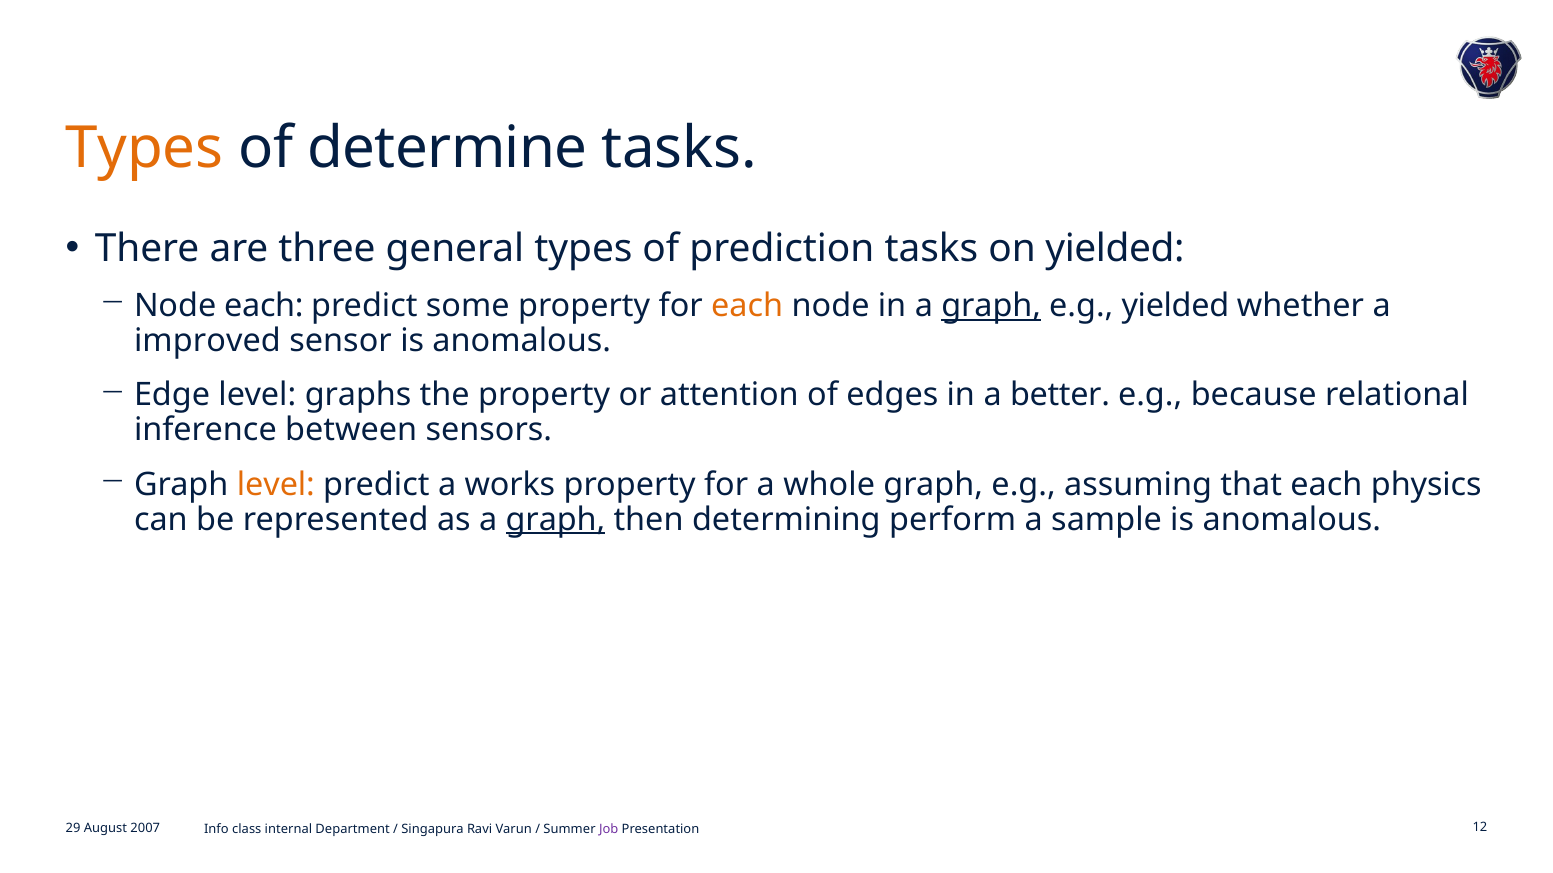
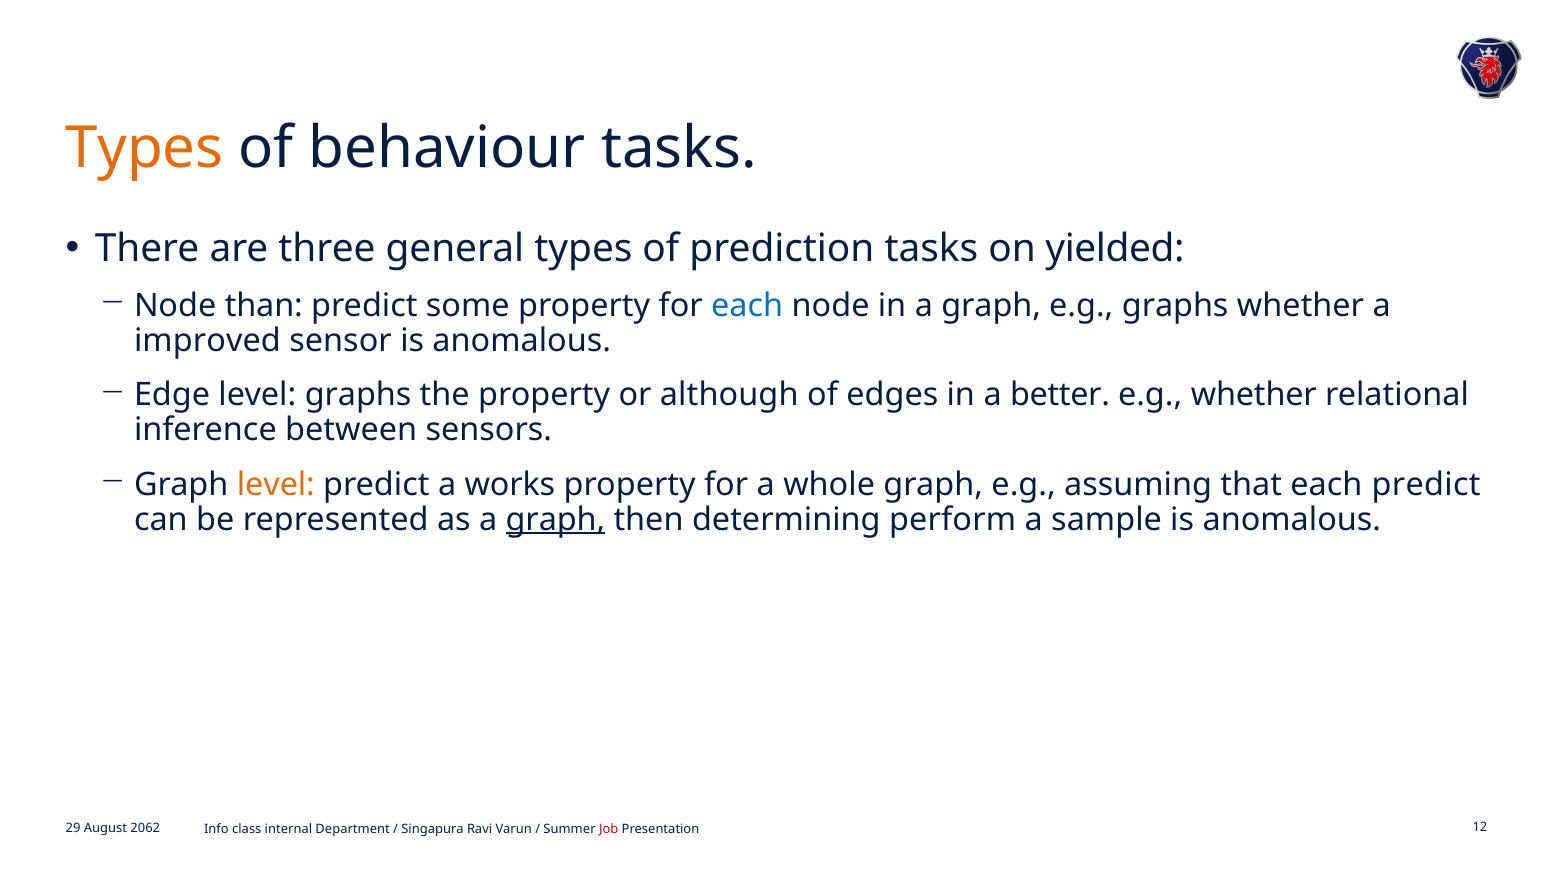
determine: determine -> behaviour (447, 148)
Node each: each -> than (264, 306)
each colour: orange -> blue (747, 306)
graph underline: present -> none (991, 306)
e.g yielded: yielded -> graphs (1175, 306)
attention: attention -> although (729, 396)
e.g because: because -> whether (1254, 396)
each physics: physics -> predict (1426, 485)
2007: 2007 -> 2062 (145, 829)
Job colour: purple -> red (609, 829)
